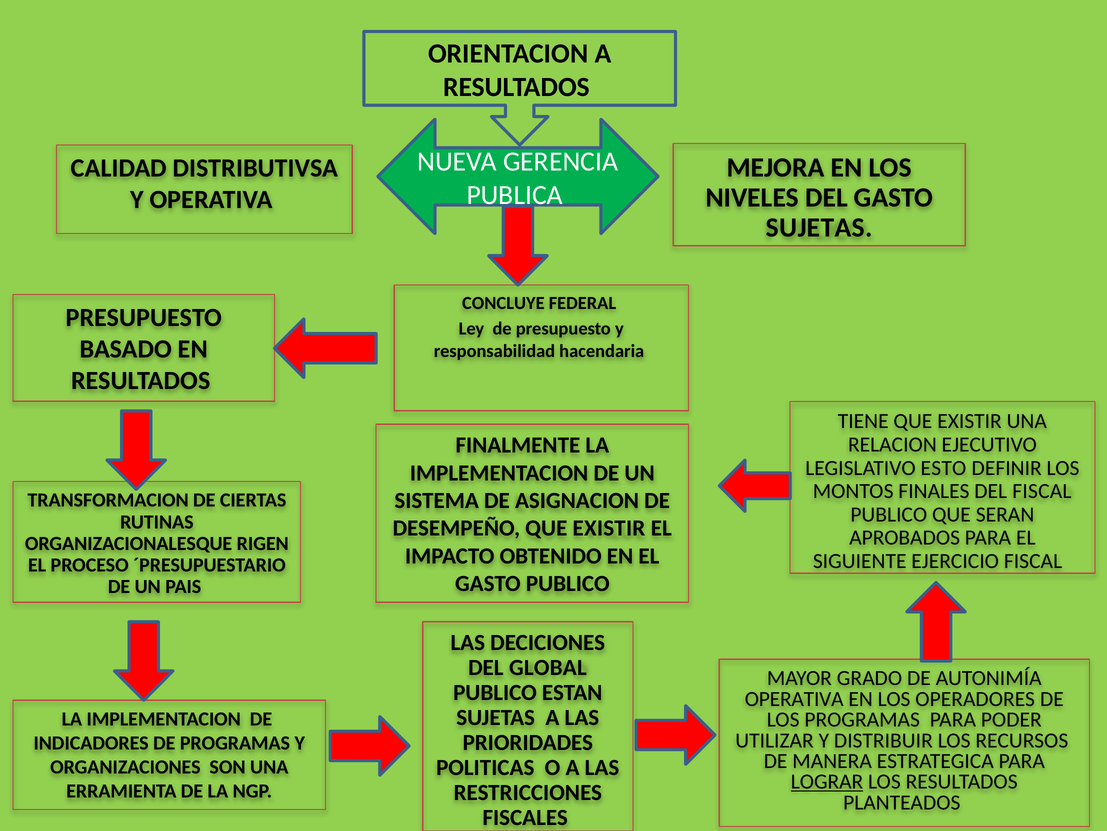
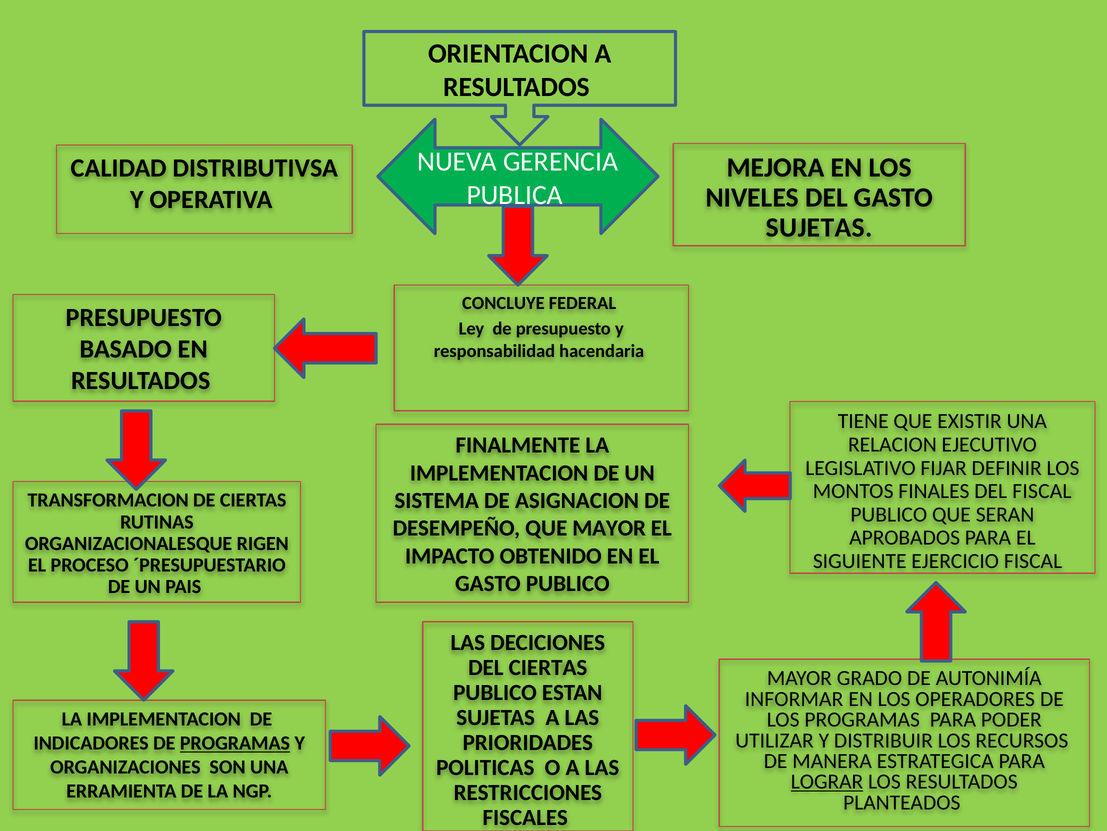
ESTO: ESTO -> FIJAR (944, 467)
DESEMPEÑO QUE EXISTIR: EXISTIR -> MAYOR (609, 528)
DEL GLOBAL: GLOBAL -> CIERTAS (548, 667)
OPERATIVA: OPERATIVA -> INFORMAR (794, 698)
PROGRAMAS underline: none -> present (235, 743)
